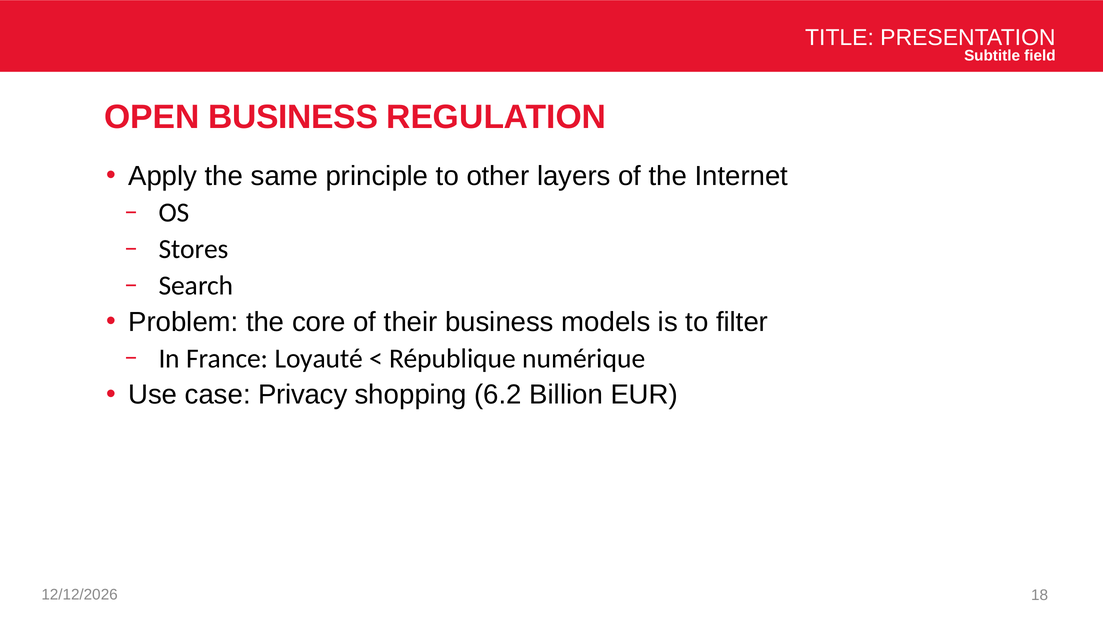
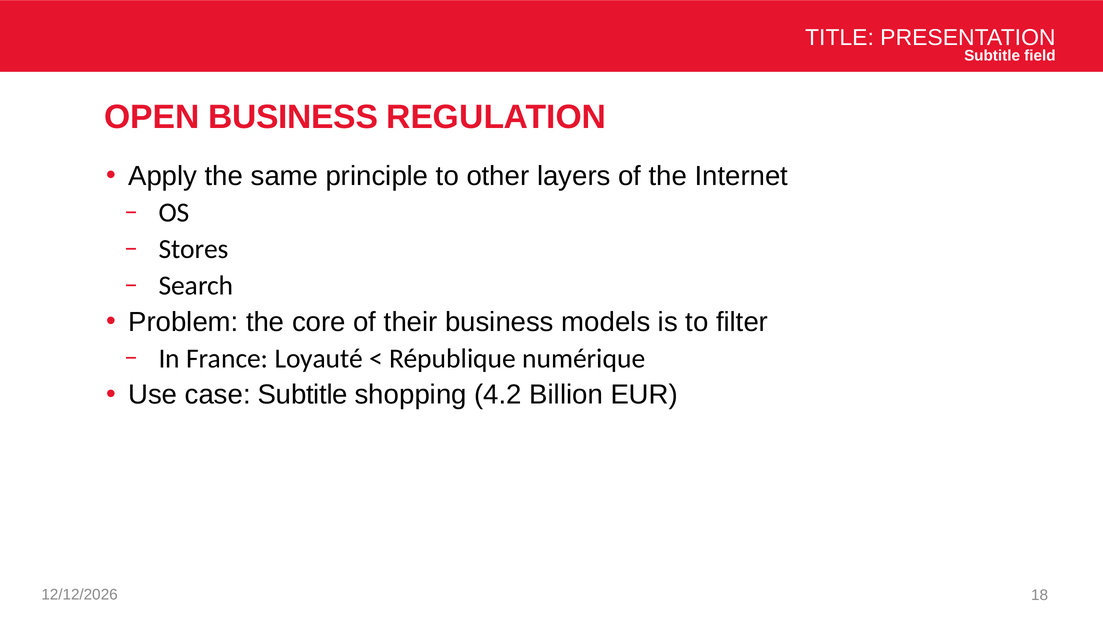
case Privacy: Privacy -> Subtitle (303, 395)
6.2: 6.2 -> 4.2 (498, 395)
